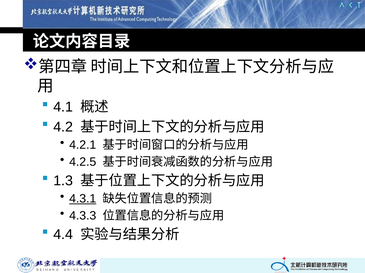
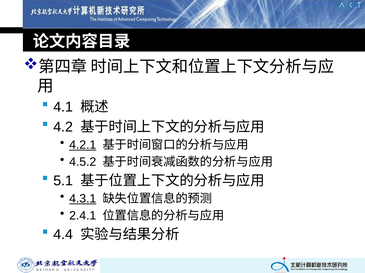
4.2.1 underline: none -> present (83, 145)
4.2.5: 4.2.5 -> 4.5.2 (83, 162)
1.3: 1.3 -> 5.1 (63, 181)
4.3.3: 4.3.3 -> 2.4.1 (83, 216)
